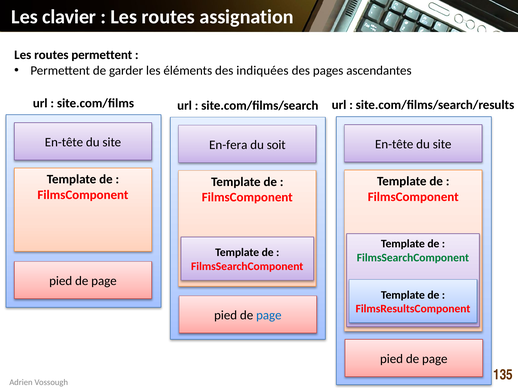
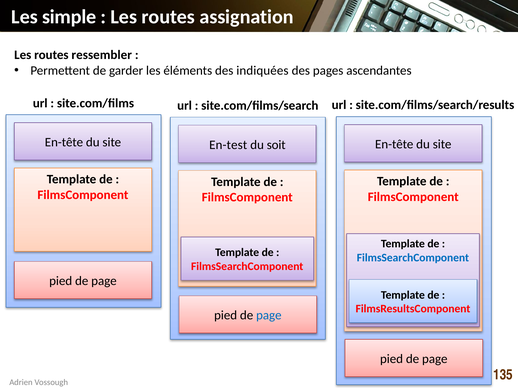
clavier: clavier -> simple (69, 17)
routes permettent: permettent -> ressembler (102, 55)
En-fera: En-fera -> En-test (228, 145)
FilmsSearchComponent colour: green -> blue (413, 258)
